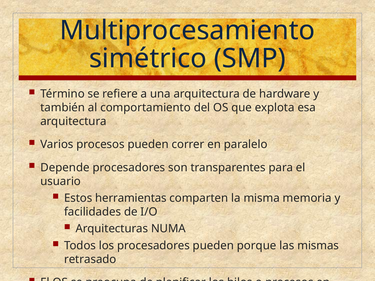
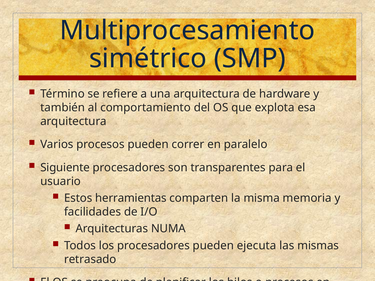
Depende: Depende -> Siguiente (65, 168)
porque: porque -> ejecuta (257, 246)
